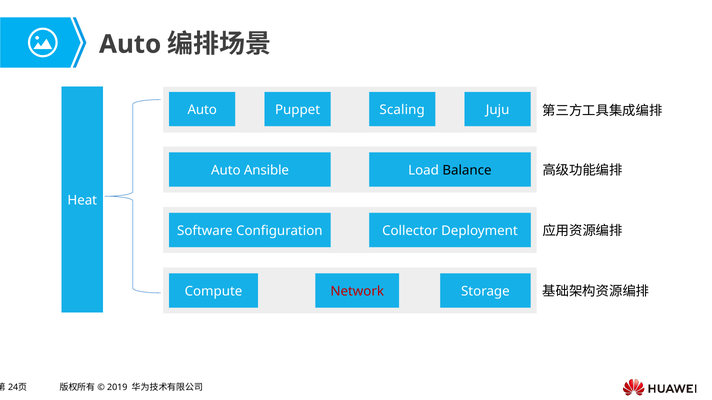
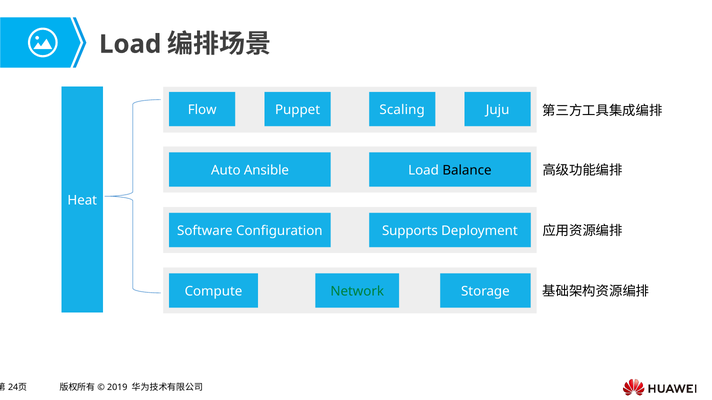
Auto: Auto -> Load (130, 44)
Auto: Auto -> Flow (202, 110)
Collector: Collector -> Supports (410, 231)
Network colour: red -> green (357, 292)
